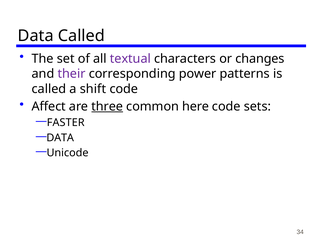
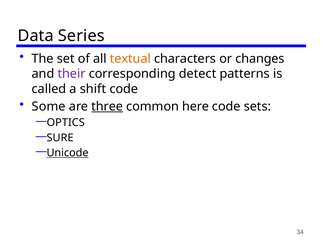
Data Called: Called -> Series (81, 36)
textual colour: purple -> orange (130, 59)
power: power -> detect (198, 74)
Affect: Affect -> Some (49, 107)
FASTER: FASTER -> OPTICS (66, 123)
DATA: DATA -> SURE (60, 138)
Unicode underline: none -> present (68, 153)
